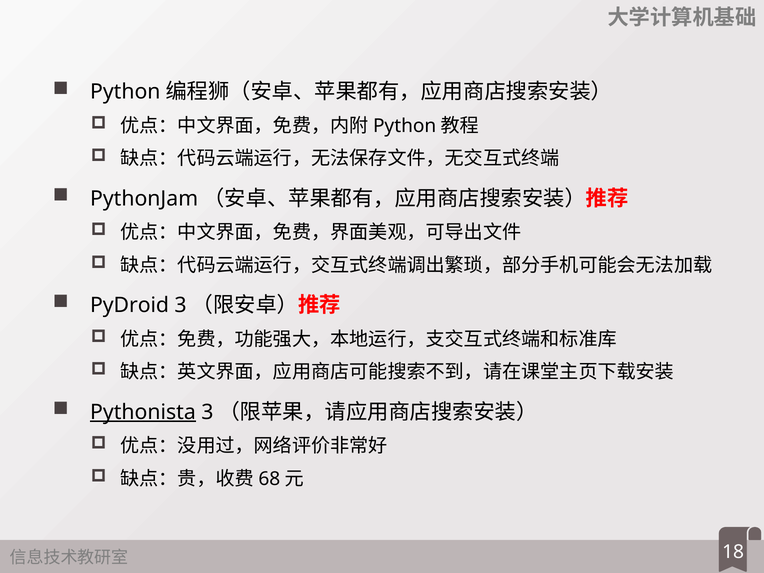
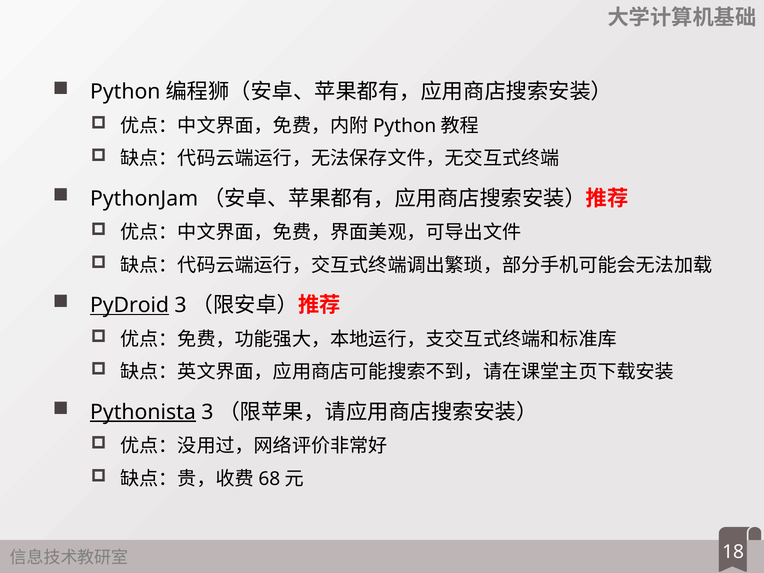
PyDroid underline: none -> present (130, 305)
